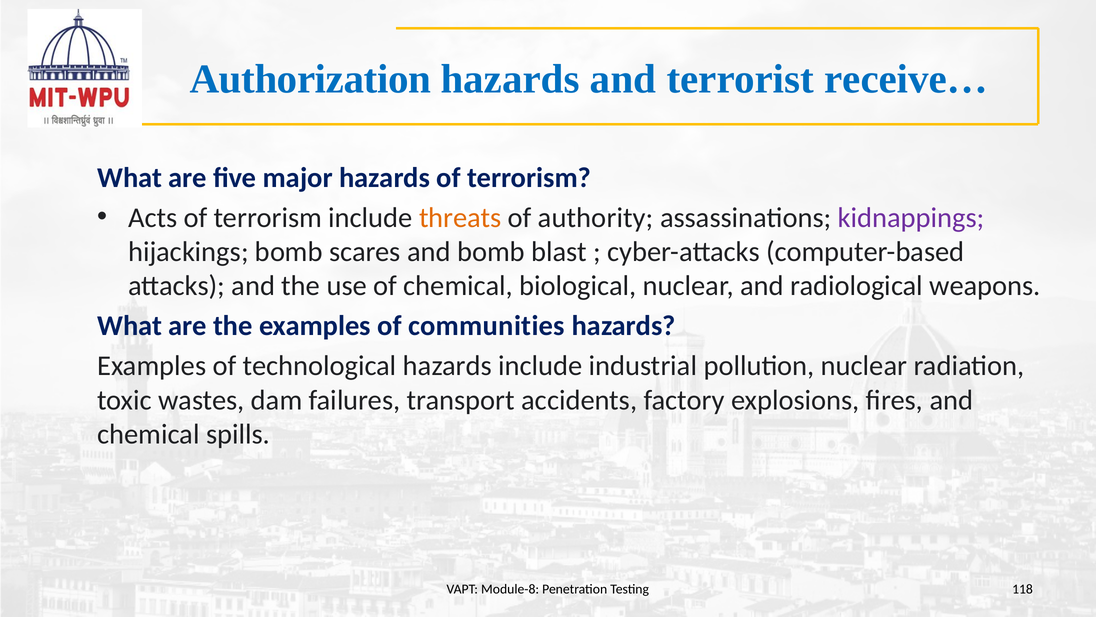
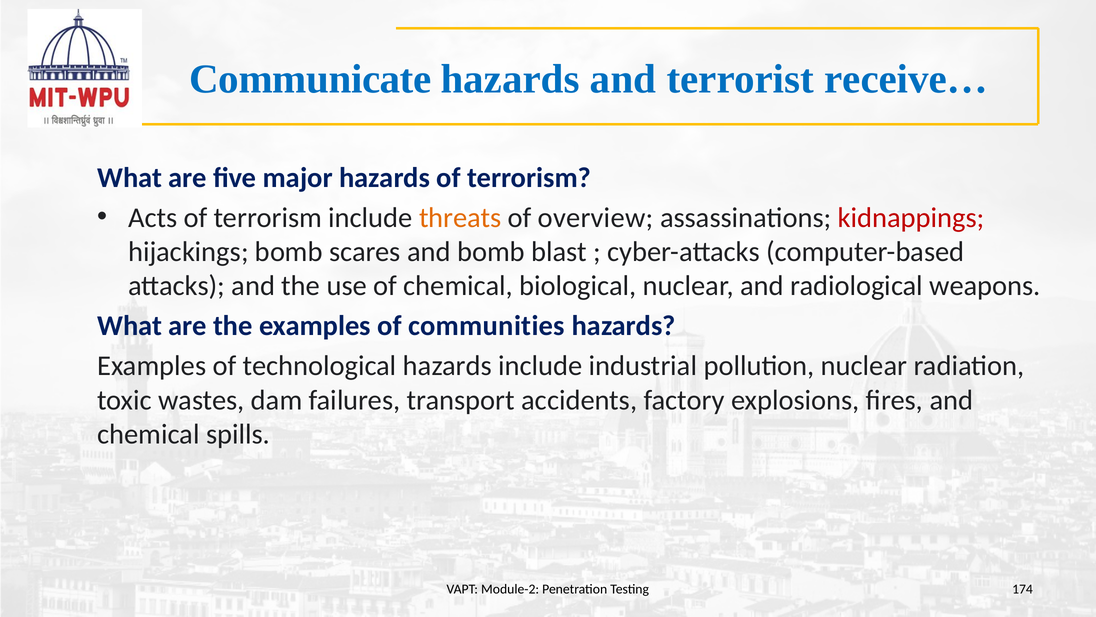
Authorization: Authorization -> Communicate (310, 79)
authority: authority -> overview (596, 217)
kidnappings colour: purple -> red (911, 217)
Module-8: Module-8 -> Module-2 (510, 589)
118: 118 -> 174 (1023, 589)
